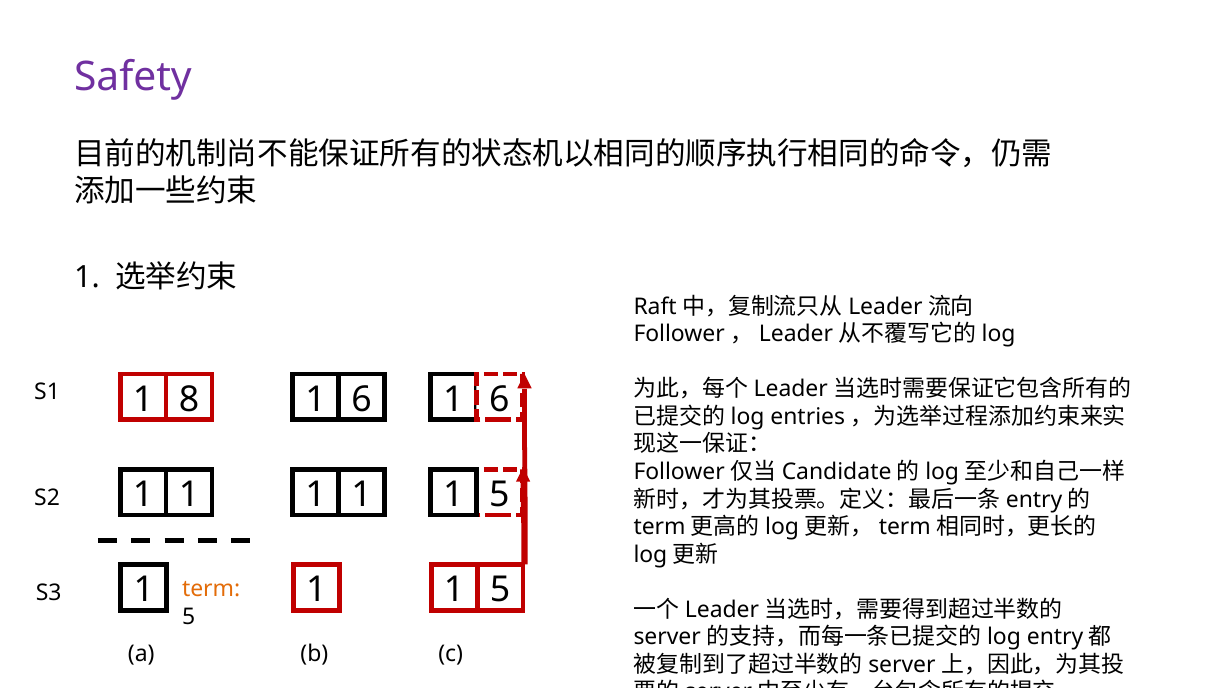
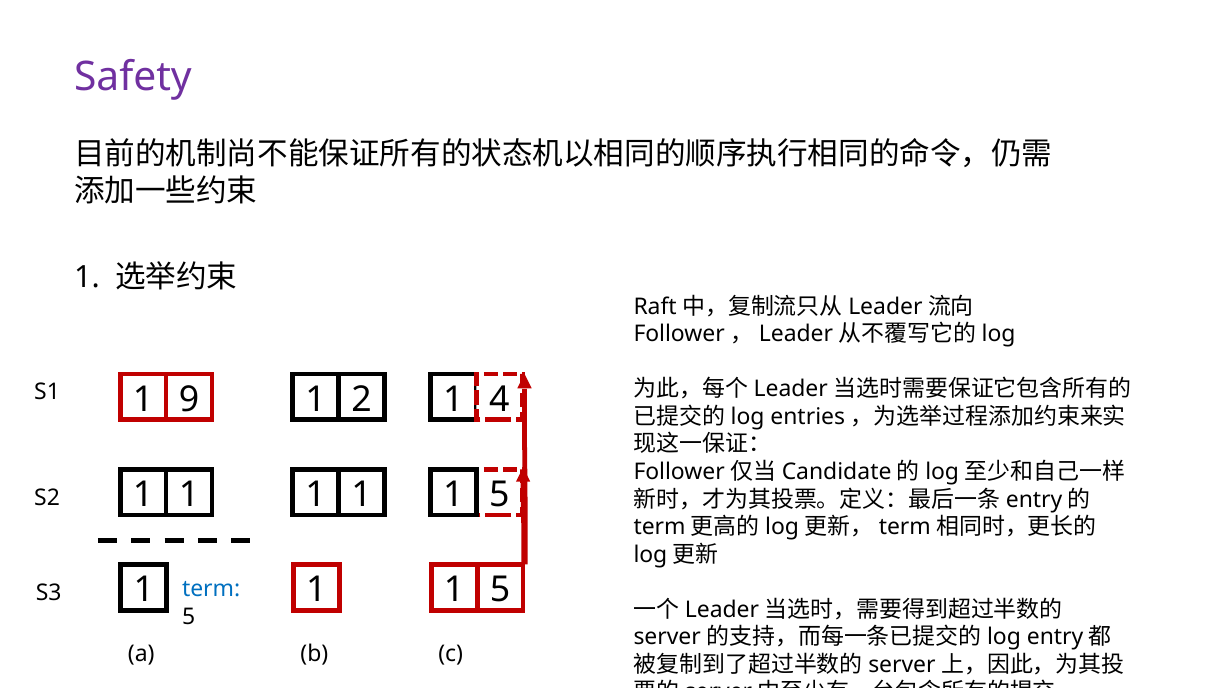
8: 8 -> 9 (189, 399)
6: 6 -> 2 (362, 399)
6: 6 -> 4 (499, 399)
term colour: orange -> blue (211, 589)
